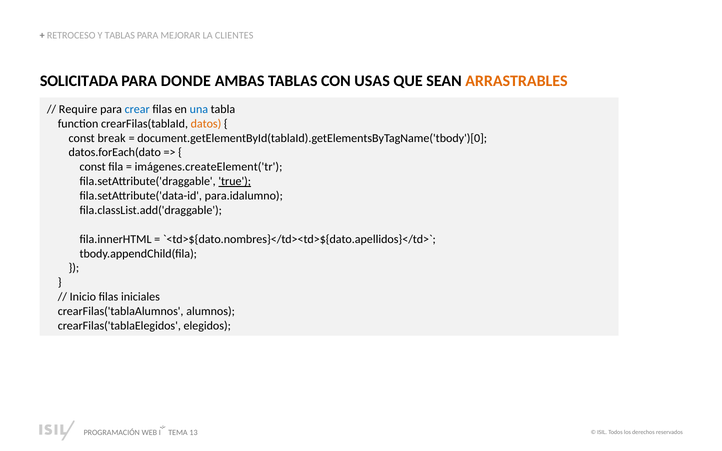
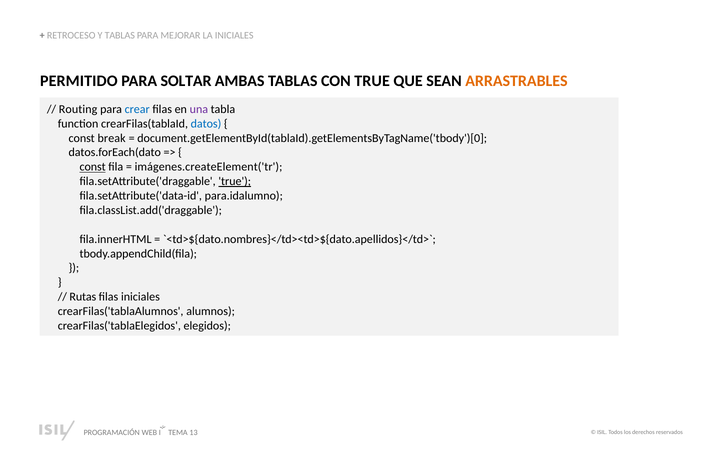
LA CLIENTES: CLIENTES -> INICIALES (234, 35)
SOLICITADA: SOLICITADA -> PERMITIDO (79, 81)
DONDE: DONDE -> SOLTAR (186, 81)
CON USAS: USAS -> TRUE (372, 81)
Require: Require -> Routing (78, 109)
una colour: blue -> purple (199, 109)
datos colour: orange -> blue (206, 124)
const underline: none -> present (93, 167)
Inicio: Inicio -> Rutas (83, 297)
